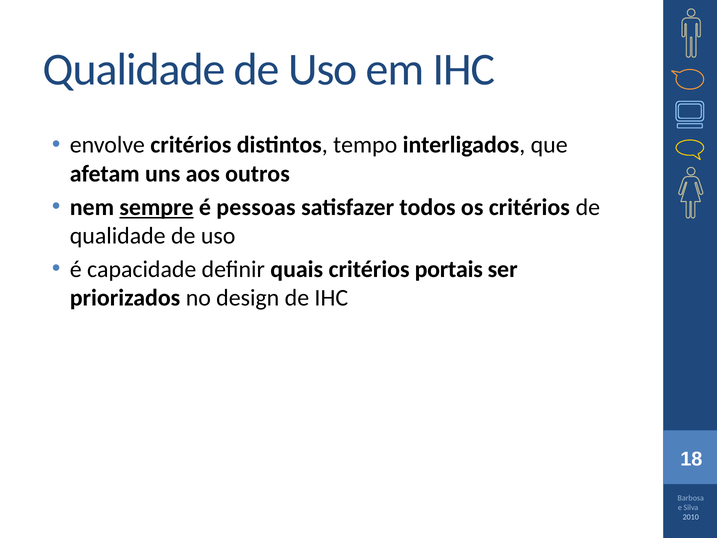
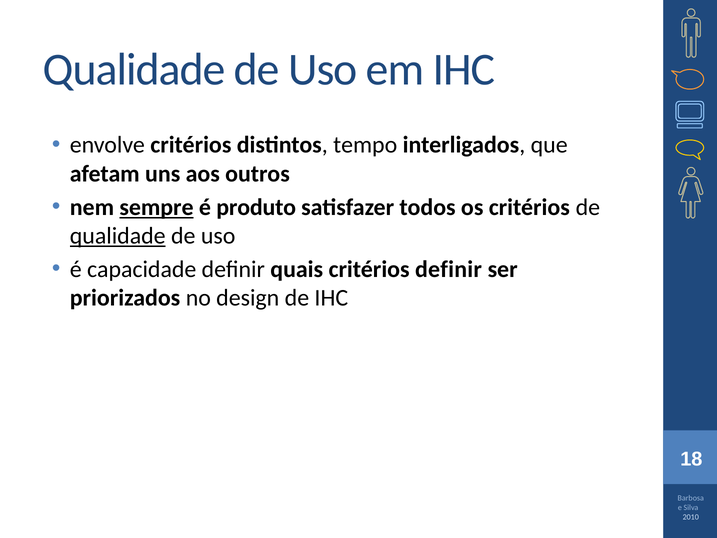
pessoas: pessoas -> produto (256, 207)
qualidade underline: none -> present (118, 236)
critérios portais: portais -> definir (448, 269)
